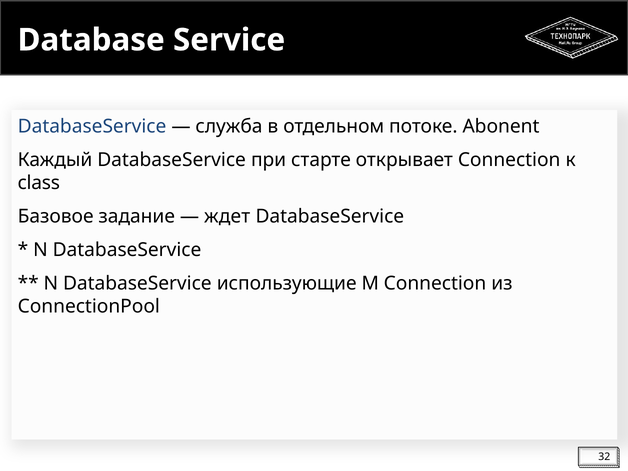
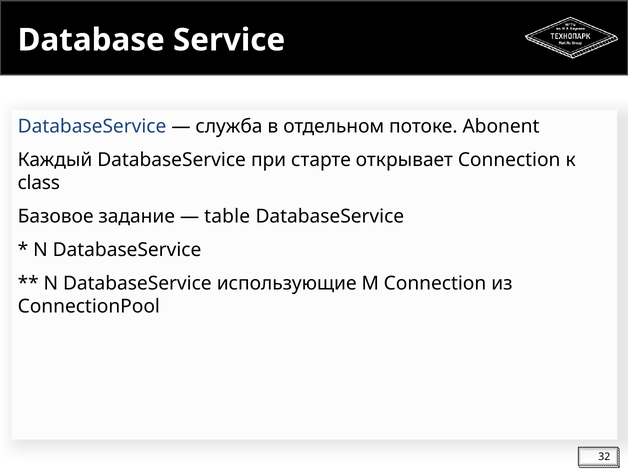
ждет: ждет -> table (227, 216)
